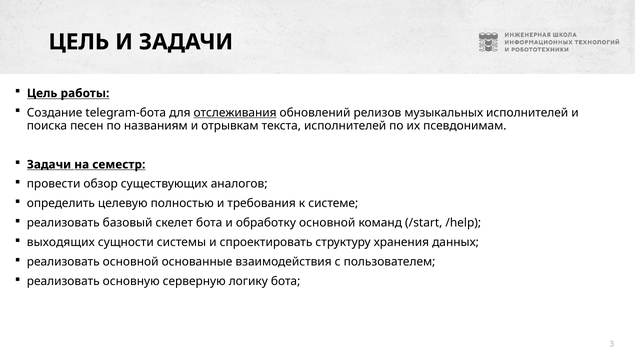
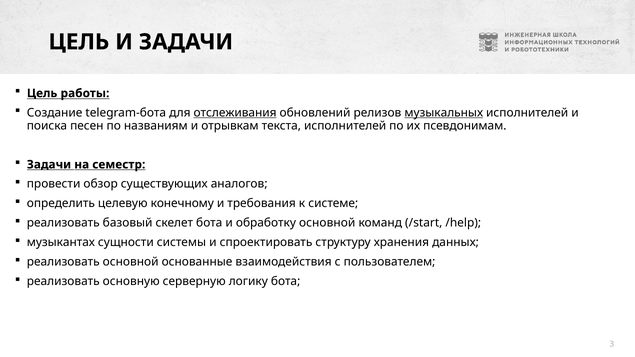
музыкальных underline: none -> present (444, 113)
полностью: полностью -> конечному (182, 204)
выходящих: выходящих -> музыкантах (61, 243)
